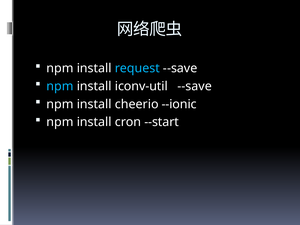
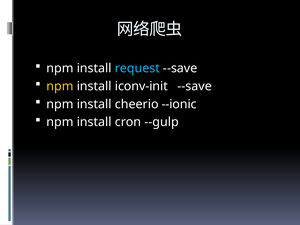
npm colour: light blue -> yellow (60, 86)
iconv-util: iconv-util -> iconv-init (141, 86)
--start: --start -> --gulp (161, 122)
